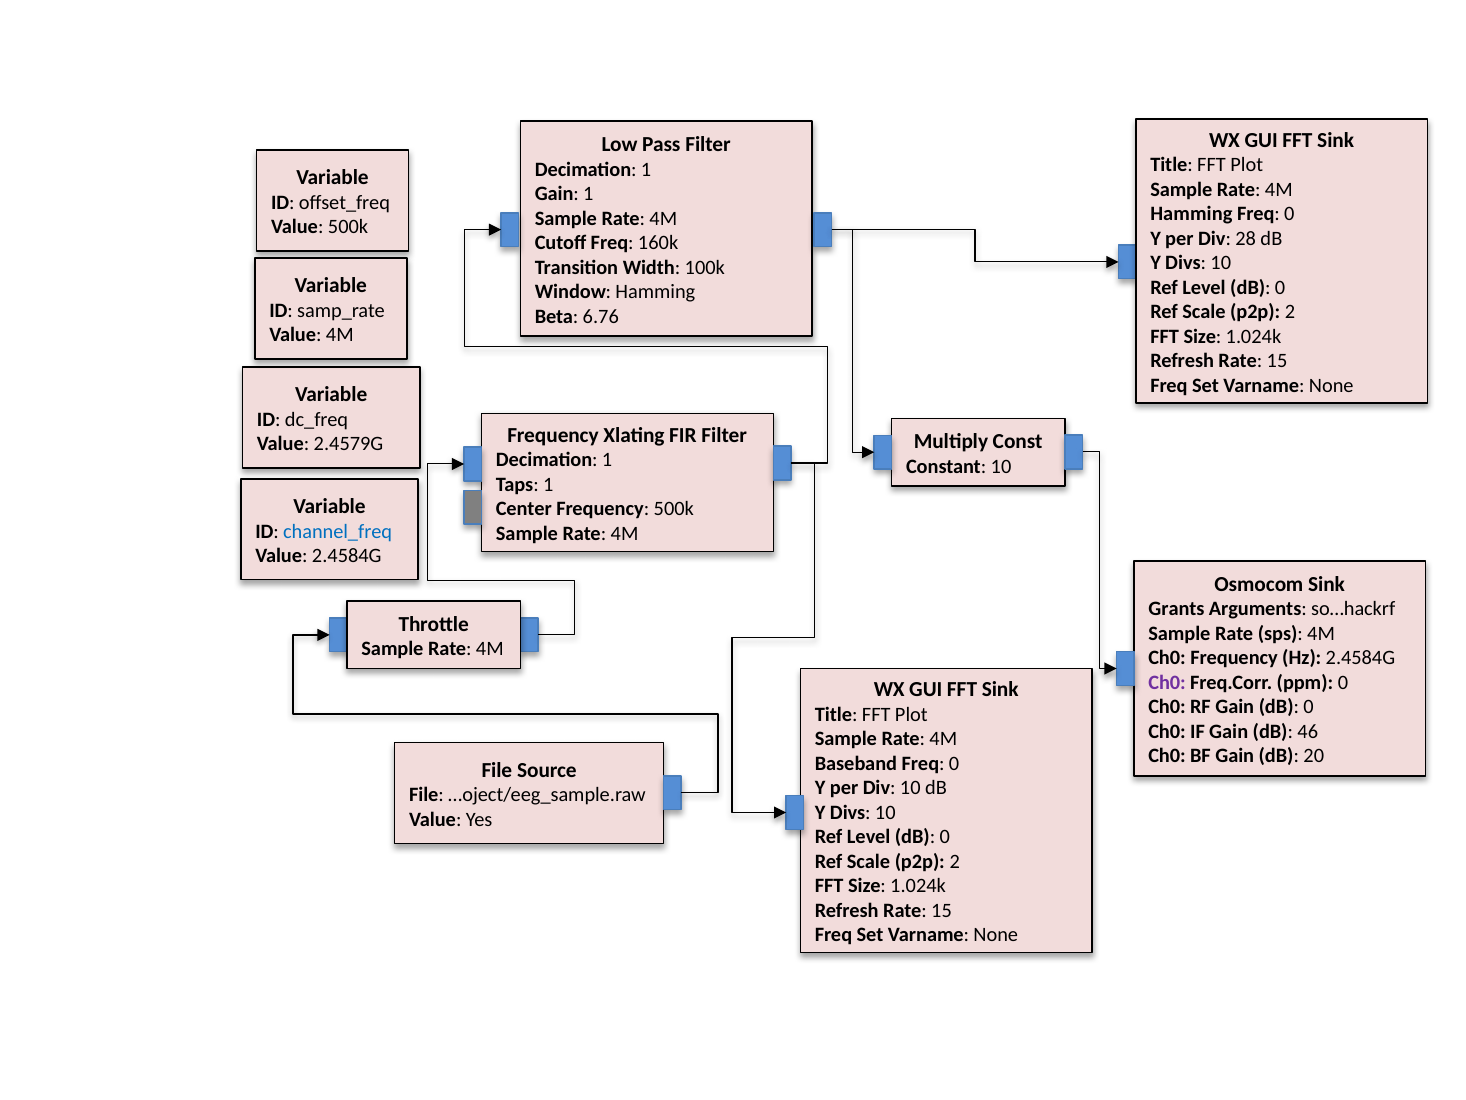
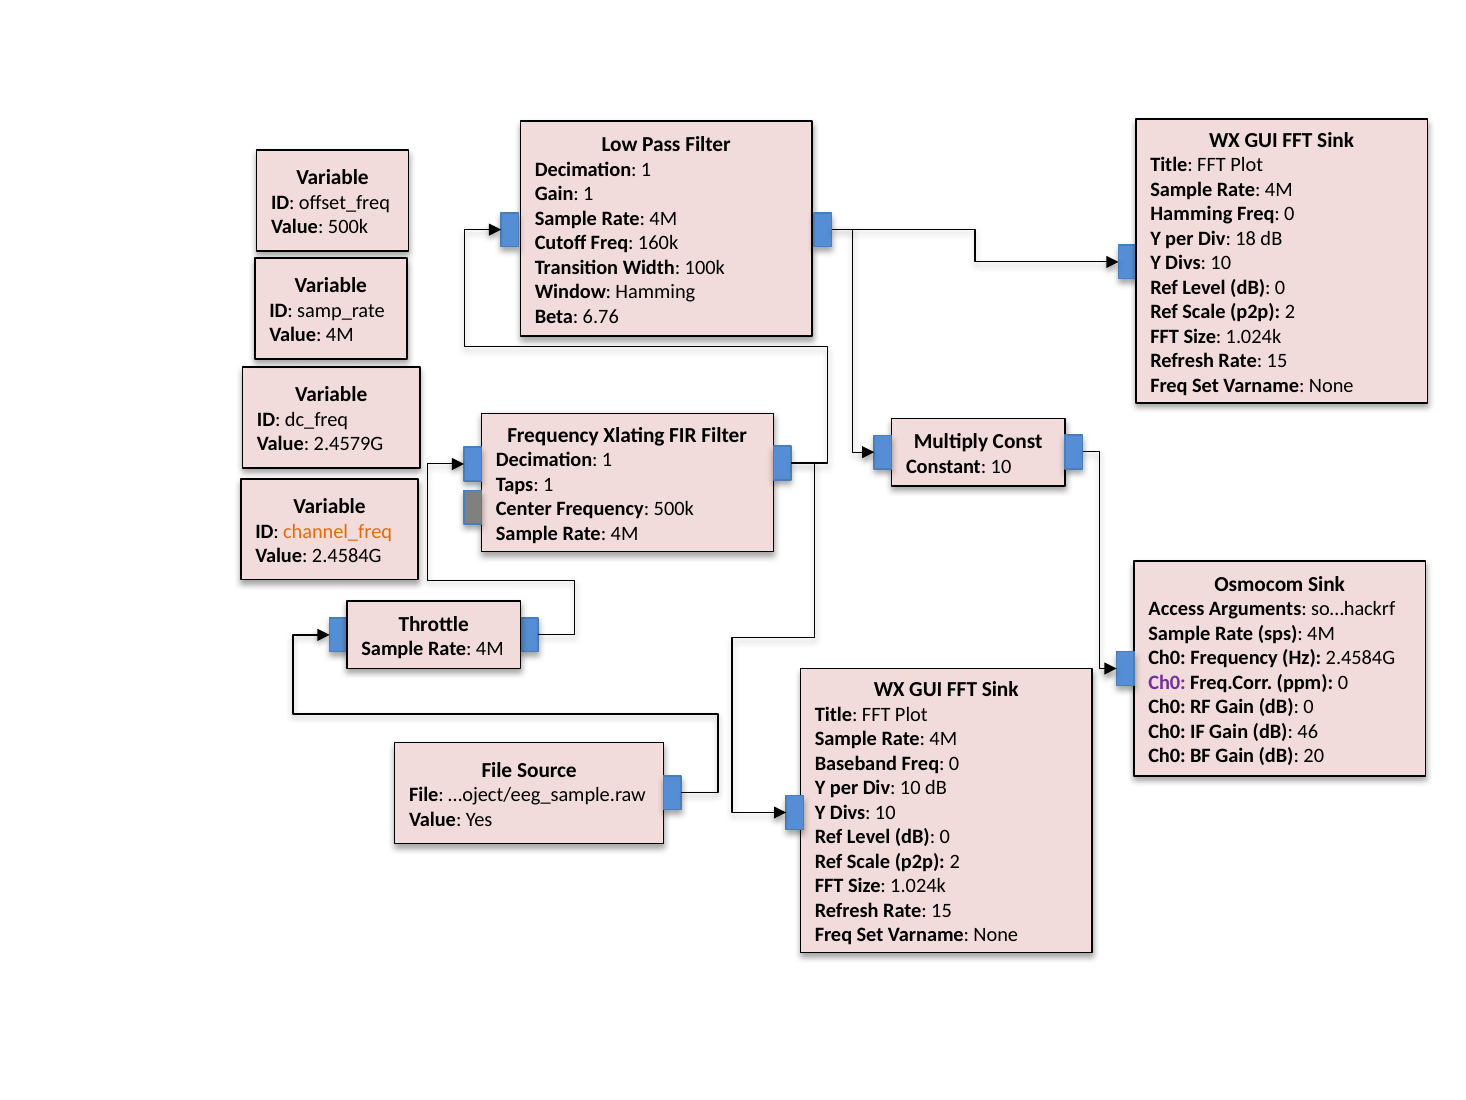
28: 28 -> 18 (1246, 238)
channel_freq colour: blue -> orange (338, 531)
Grants: Grants -> Access (1176, 609)
